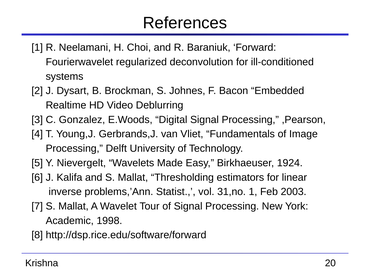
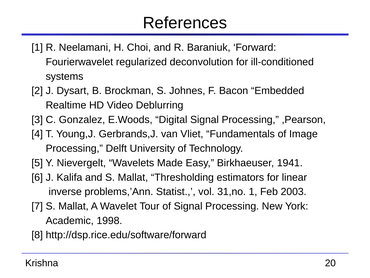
1924: 1924 -> 1941 (290, 163)
